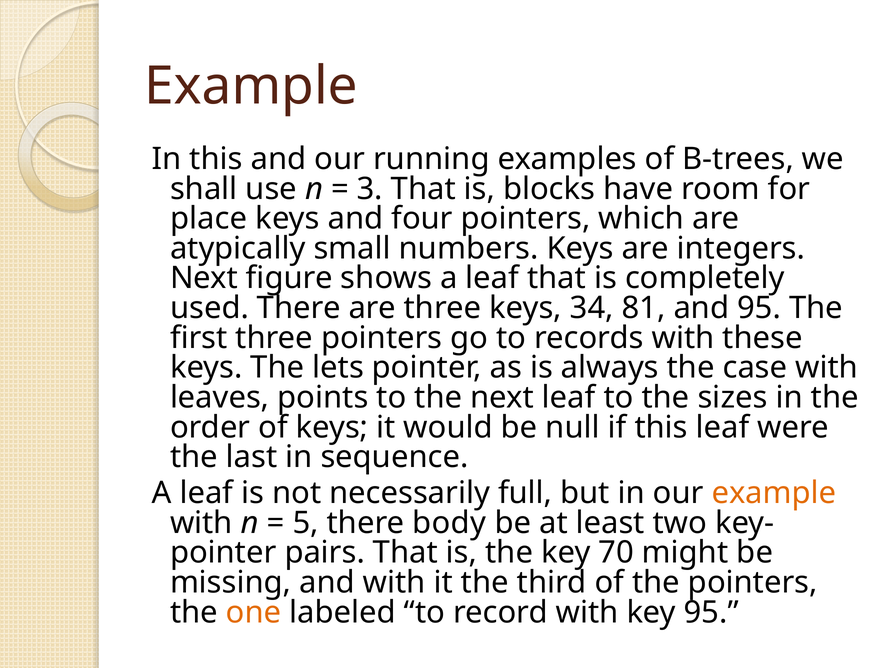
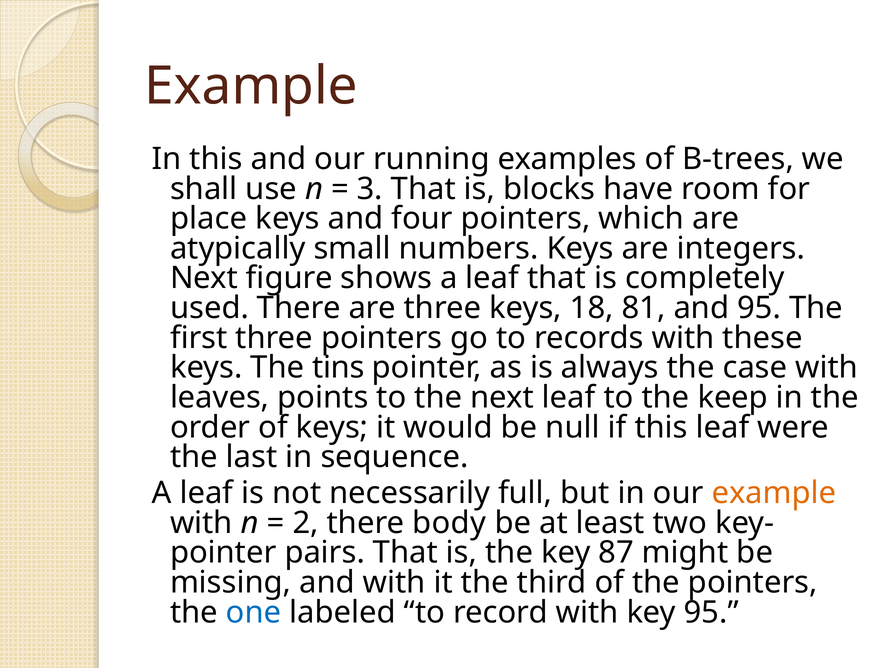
34: 34 -> 18 (592, 308)
lets: lets -> tins (338, 368)
sizes: sizes -> keep (733, 398)
5: 5 -> 2 (306, 523)
70: 70 -> 87 (616, 553)
one colour: orange -> blue (254, 613)
